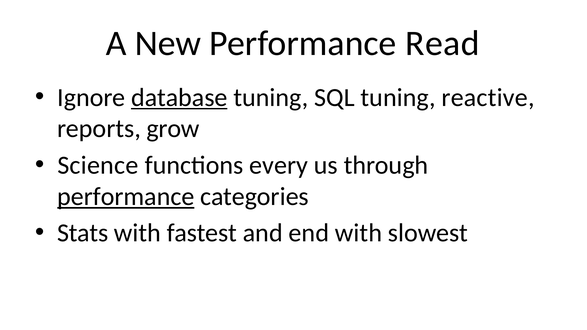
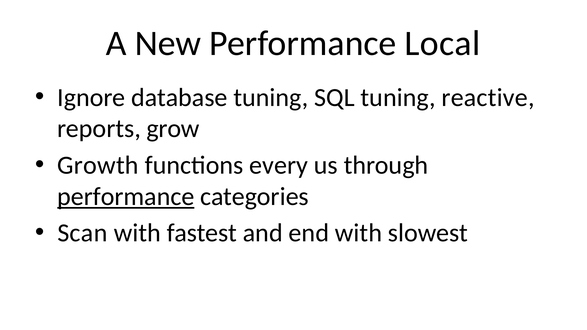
Read: Read -> Local (442, 43)
database underline: present -> none (179, 97)
Science: Science -> Growth (98, 165)
Stats: Stats -> Scan (82, 233)
